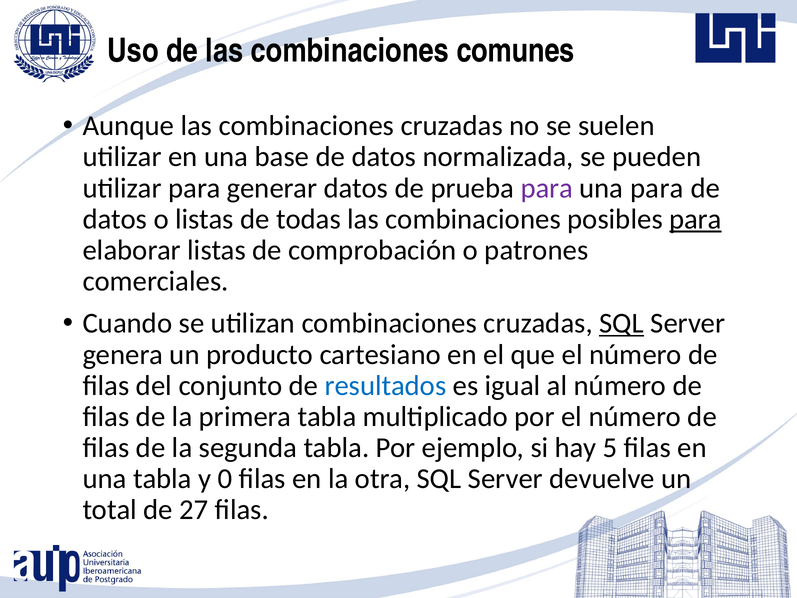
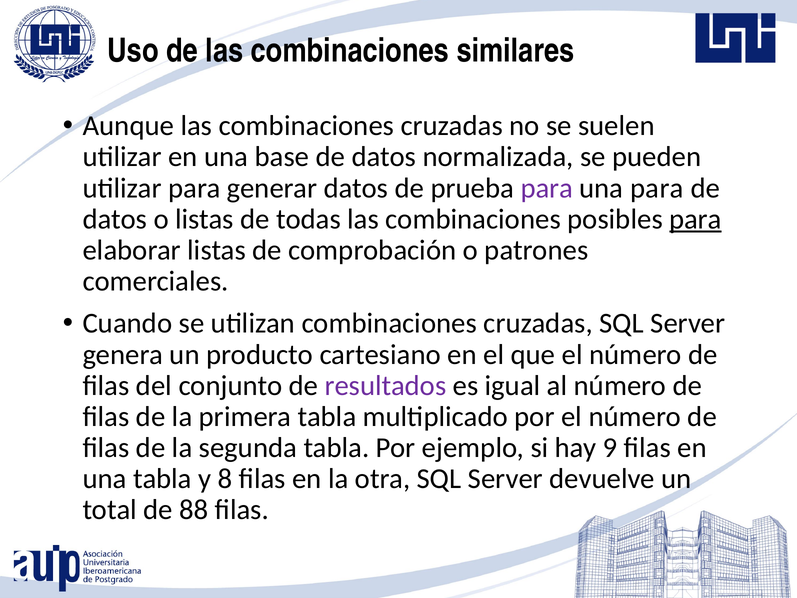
comunes: comunes -> similares (515, 51)
SQL underline: present -> none (622, 323)
resultados colour: blue -> purple (385, 385)
5: 5 -> 9 (610, 448)
0: 0 -> 8 (225, 479)
27: 27 -> 88 (194, 510)
